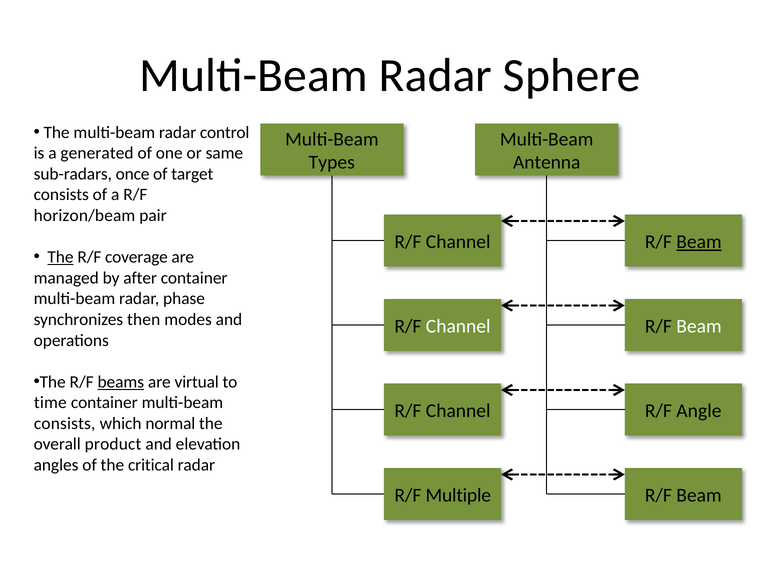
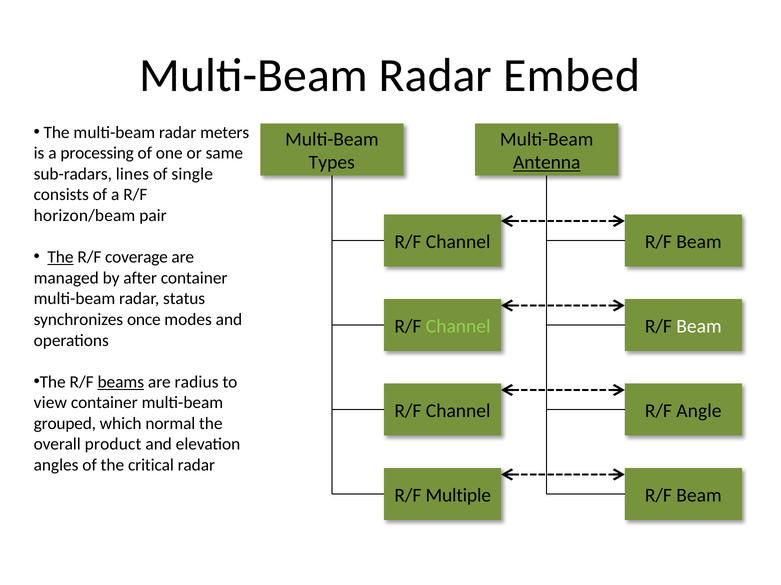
Sphere: Sphere -> Embed (572, 76)
control: control -> meters (225, 133)
generated: generated -> processing (97, 153)
Antenna underline: none -> present (547, 163)
once: once -> lines (132, 174)
target: target -> single (192, 174)
Beam underline: present -> none (699, 242)
phase: phase -> status (184, 299)
then: then -> once (144, 320)
Channel colour: white -> light green (458, 327)
virtual: virtual -> radius (197, 382)
time: time -> view (50, 403)
consists: consists -> grouped (65, 424)
